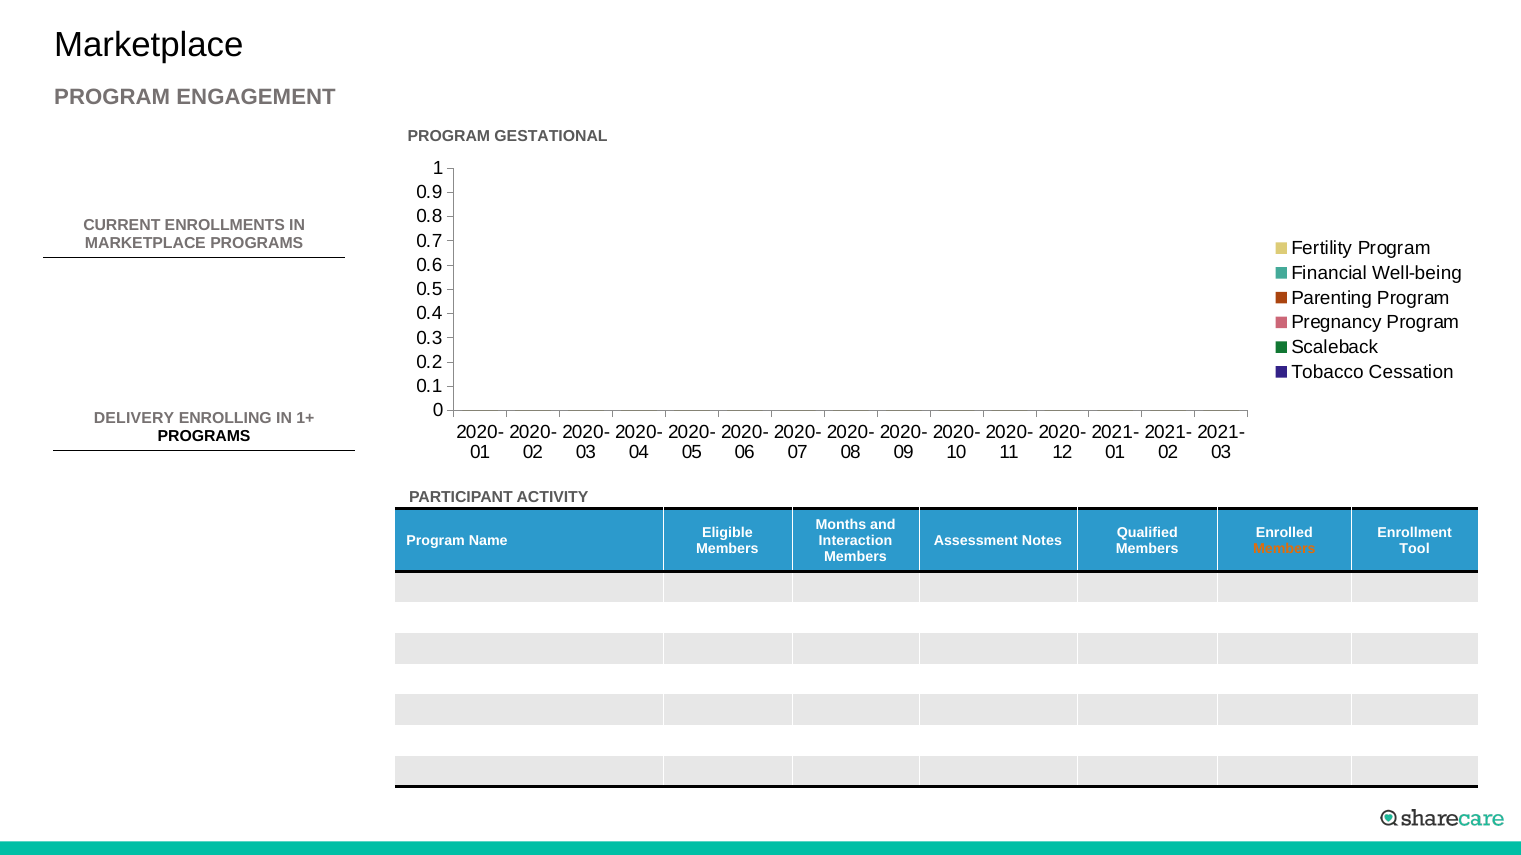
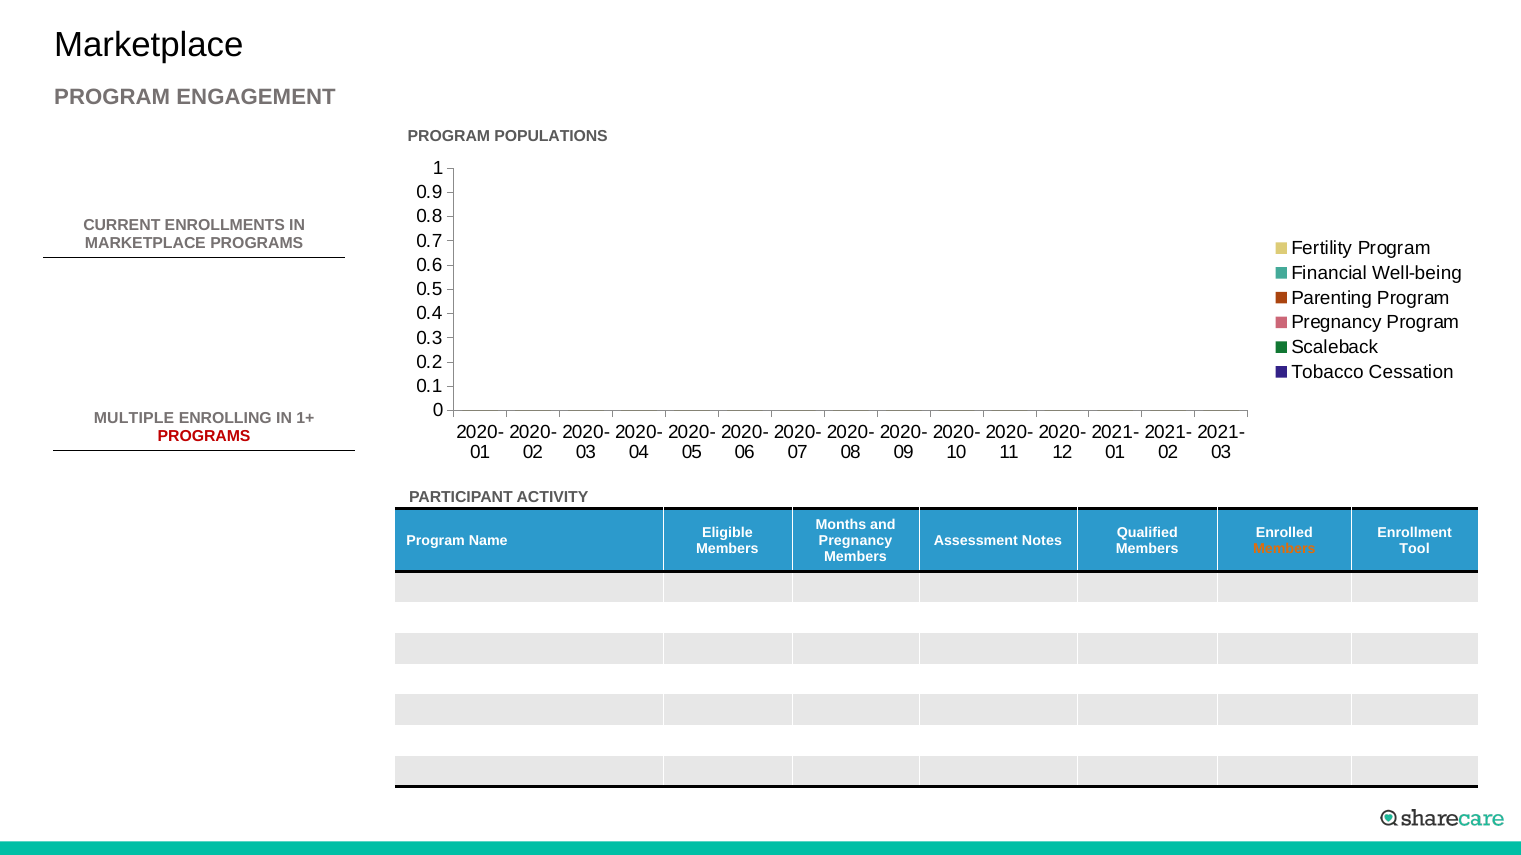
GESTATIONAL: GESTATIONAL -> POPULATIONS (551, 137)
DELIVERY: DELIVERY -> MULTIPLE (134, 419)
PROGRAMS colour: black -> red (204, 437)
Interaction: Interaction -> Pregnancy (855, 541)
